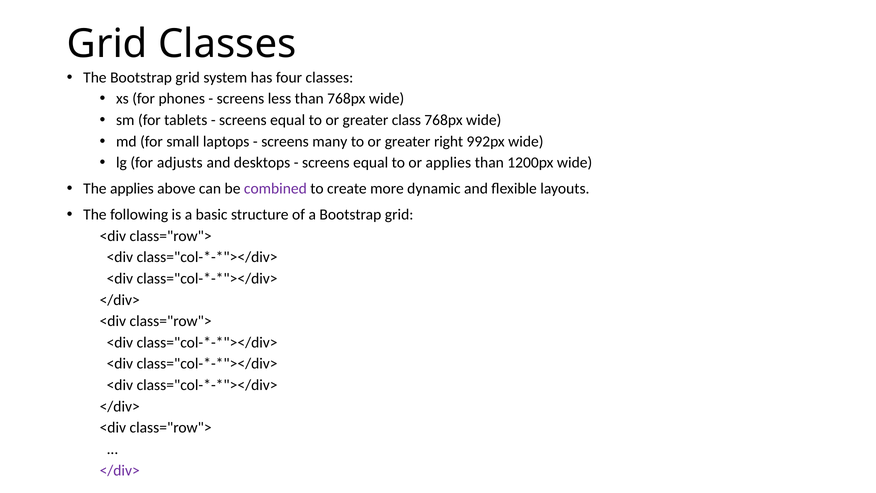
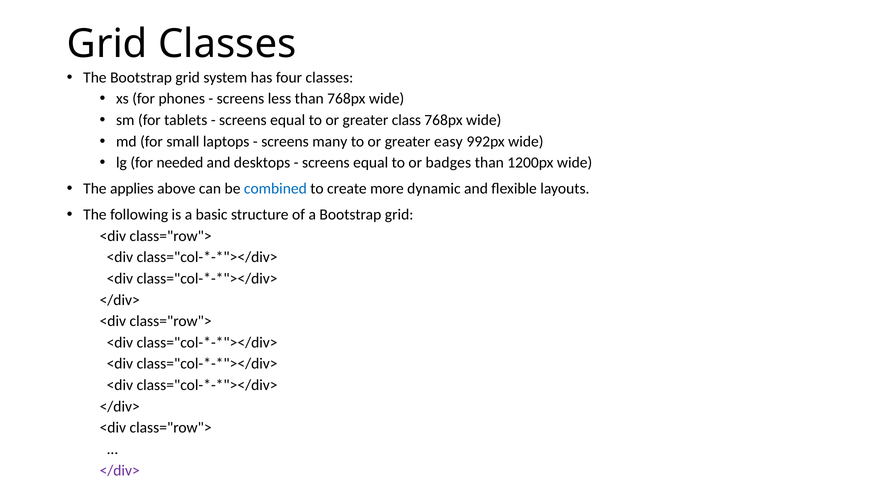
right: right -> easy (448, 141)
adjusts: adjusts -> needed (180, 163)
or applies: applies -> badges (448, 163)
combined colour: purple -> blue (275, 189)
